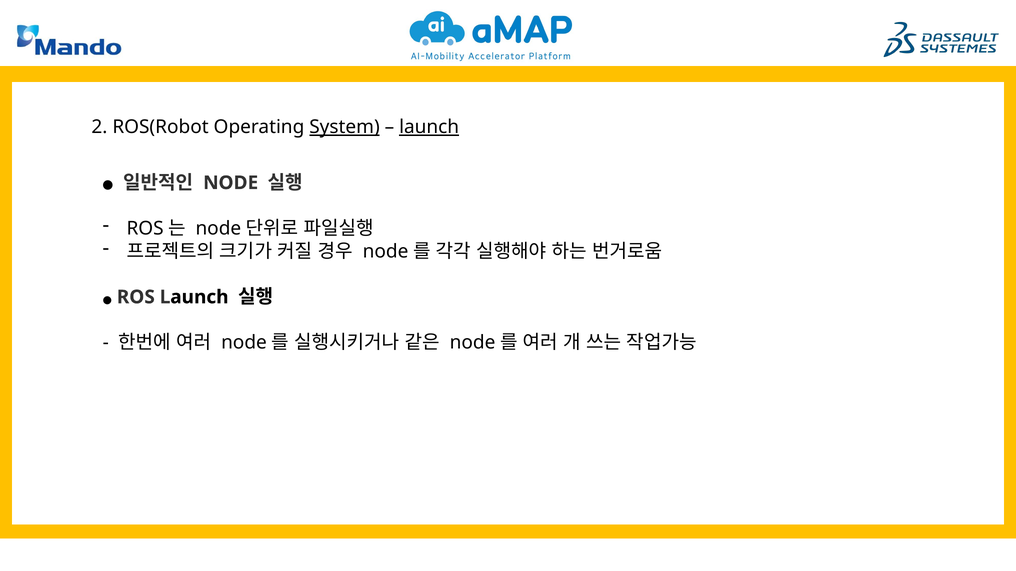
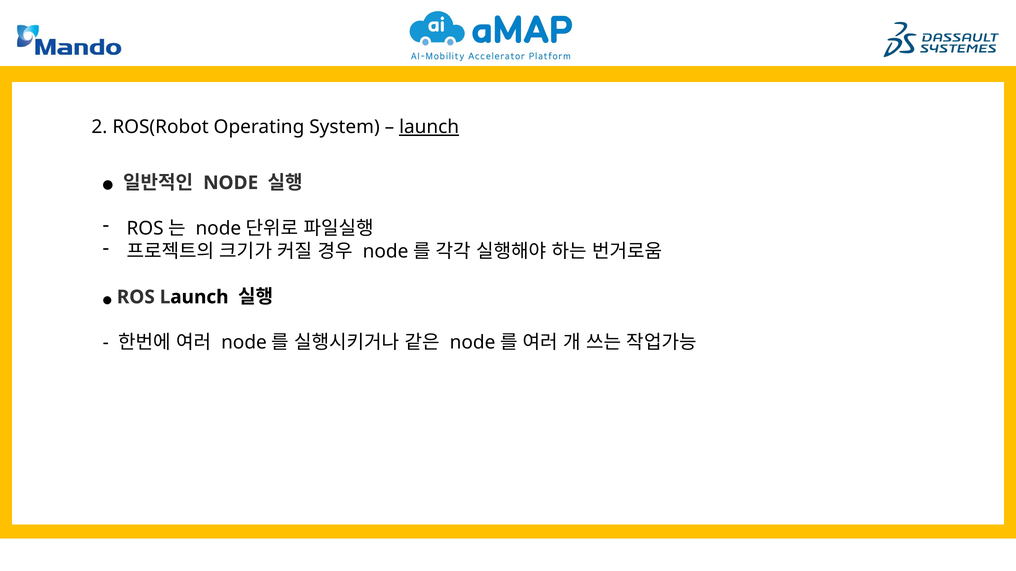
System underline: present -> none (344, 127)
